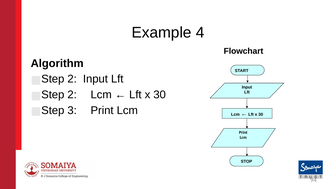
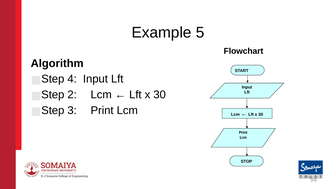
4: 4 -> 5 (200, 33)
2: 2 -> 4 (72, 79)
